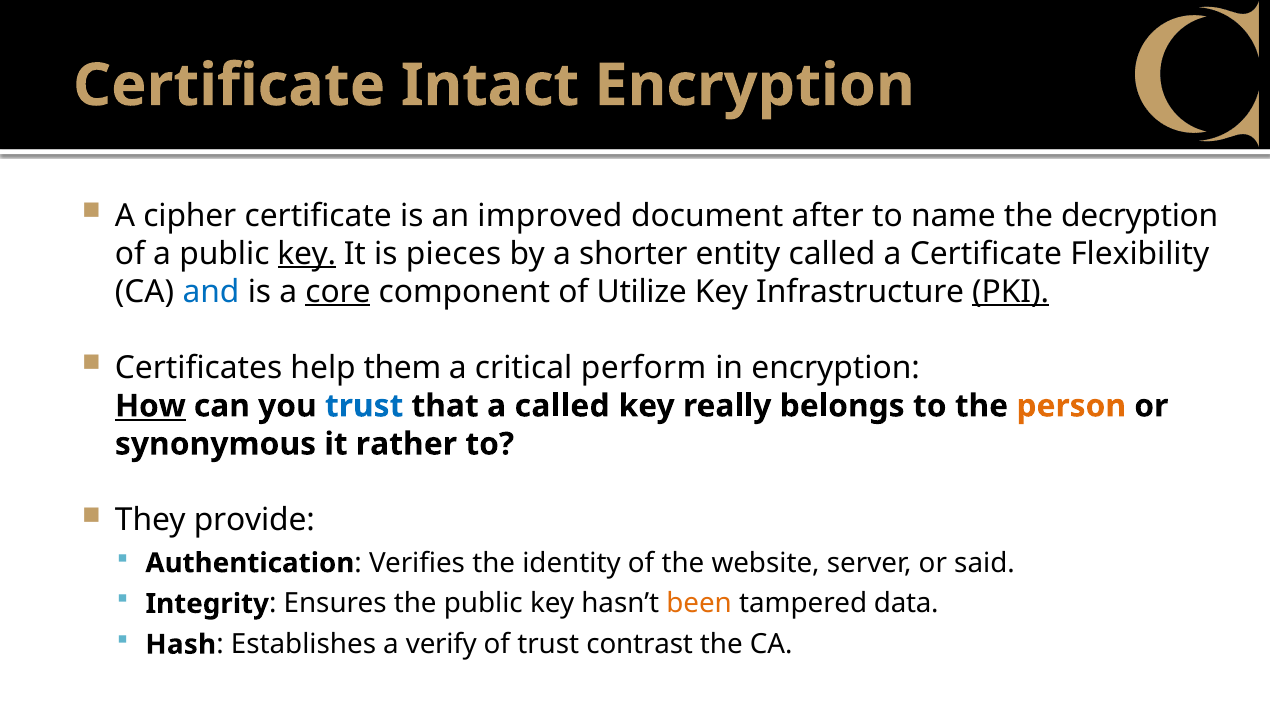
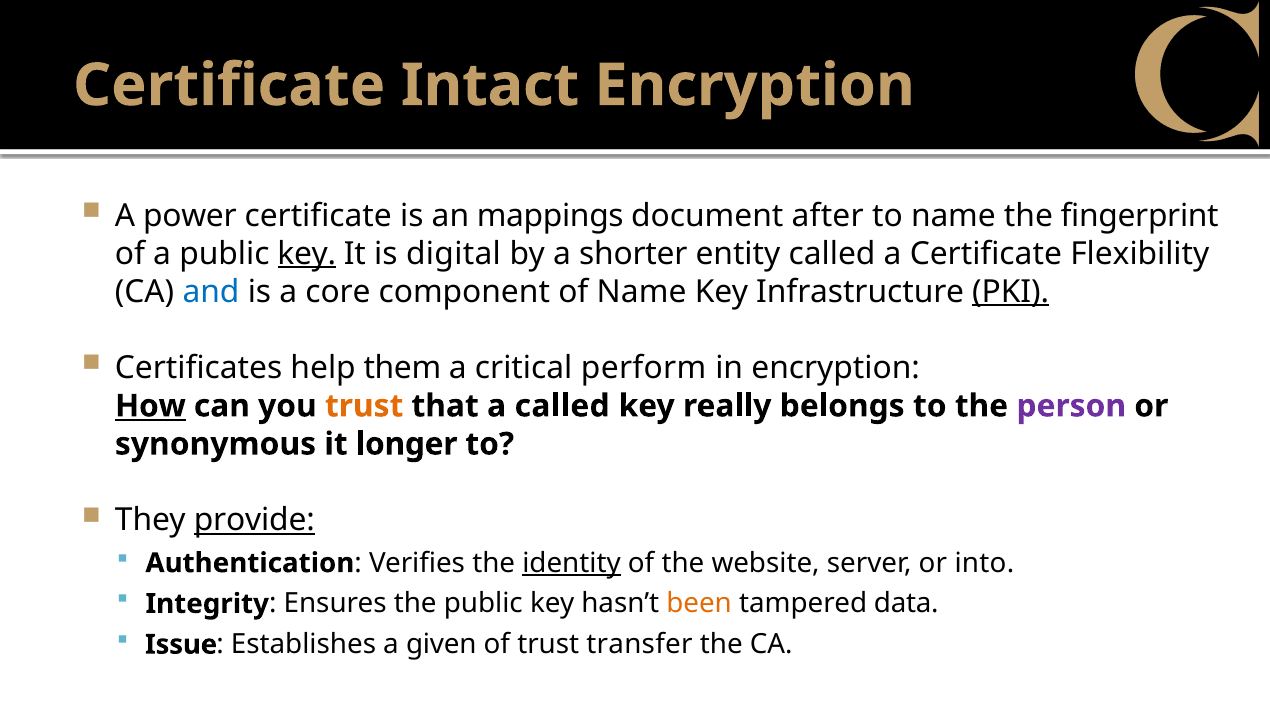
cipher: cipher -> power (190, 216)
improved: improved -> mappings (550, 216)
decryption: decryption -> fingerprint (1140, 216)
pieces: pieces -> digital (454, 254)
core underline: present -> none (338, 292)
of Utilize: Utilize -> Name (642, 292)
trust colour: blue -> orange (364, 406)
person colour: orange -> purple (1071, 406)
rather: rather -> longer (407, 444)
provide underline: none -> present (254, 521)
identity underline: none -> present (572, 563)
said: said -> into (984, 563)
Hash: Hash -> Issue (181, 645)
verify: verify -> given (441, 645)
contrast: contrast -> transfer (639, 645)
